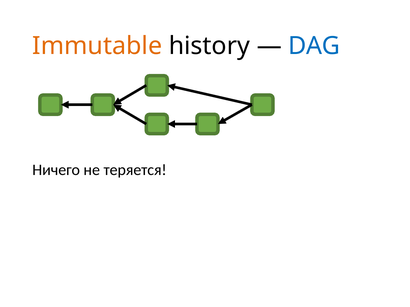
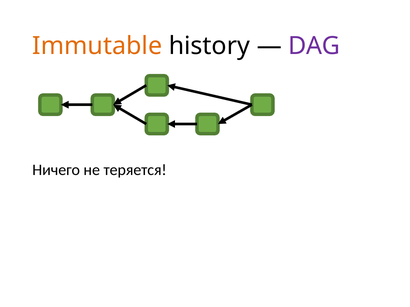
DAG colour: blue -> purple (314, 46)
